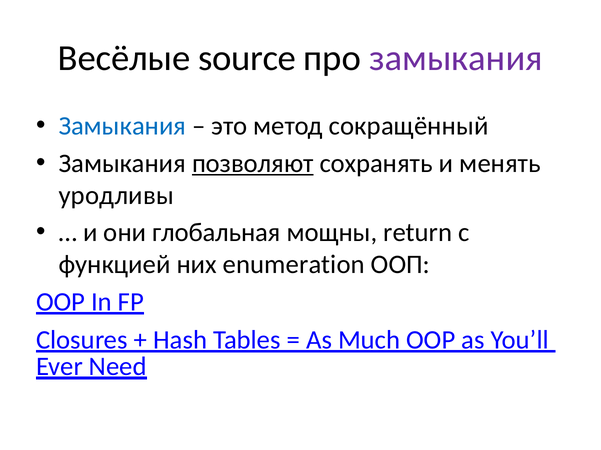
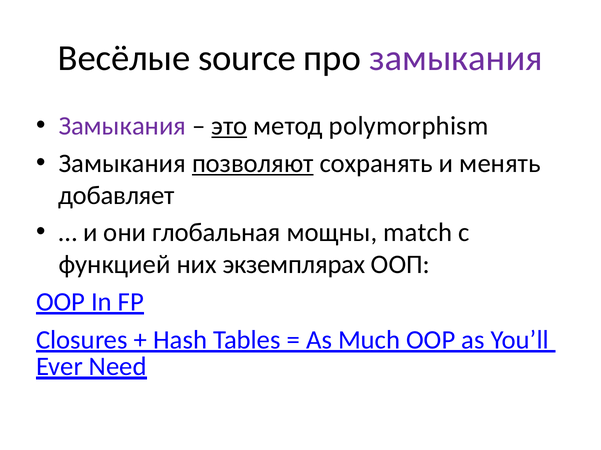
Замыкания colour: blue -> purple (122, 126)
это underline: none -> present (229, 126)
сокращённый: сокращённый -> polymorphism (409, 126)
уродливы: уродливы -> добавляет (116, 196)
return: return -> match (418, 233)
enumeration: enumeration -> экземплярах (294, 265)
